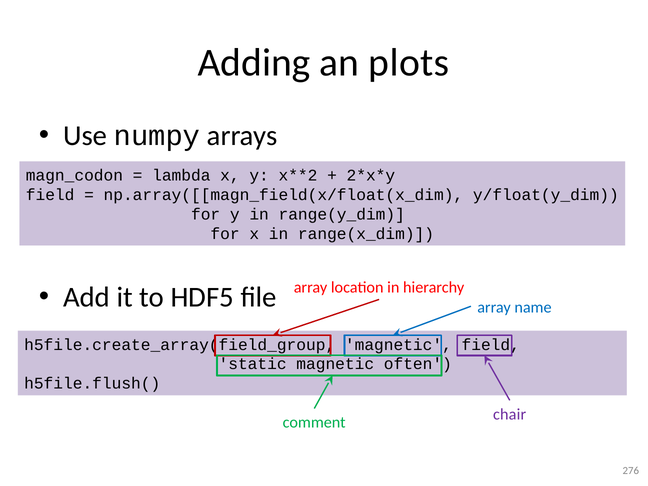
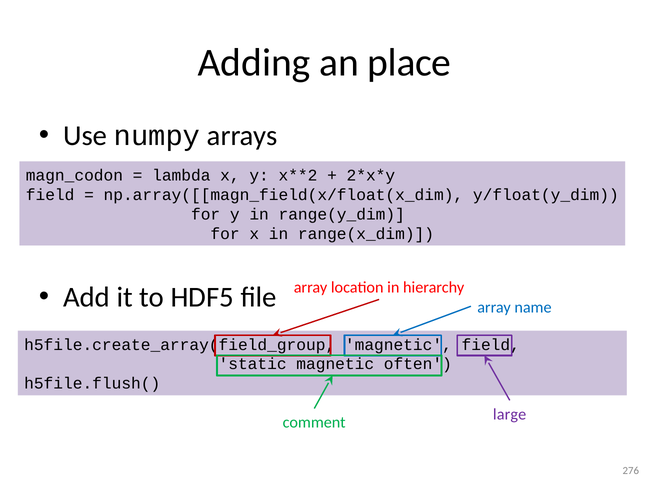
plots: plots -> place (409, 63)
chair: chair -> large (510, 414)
